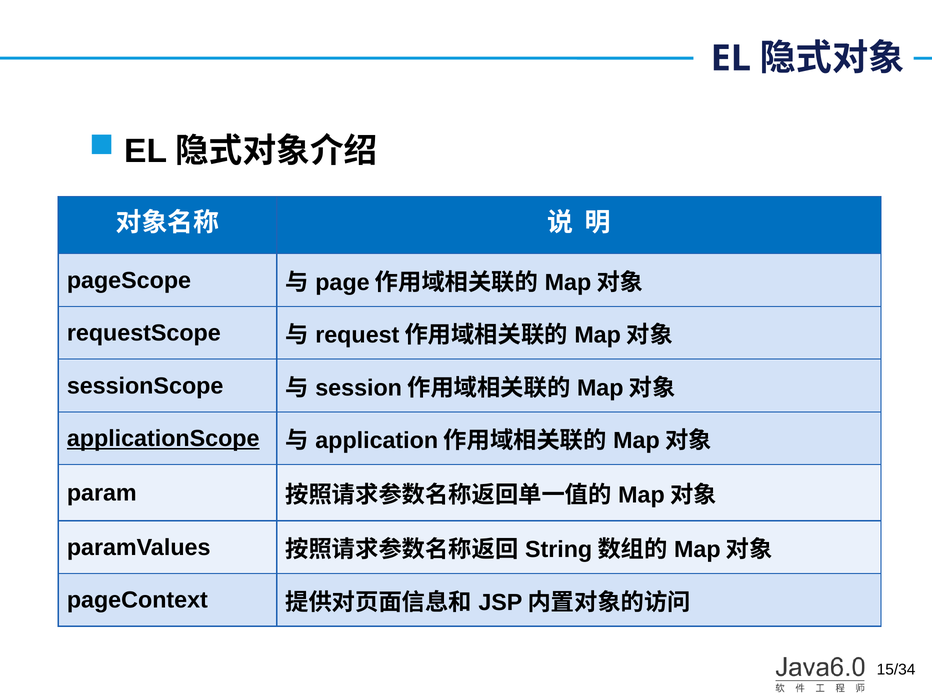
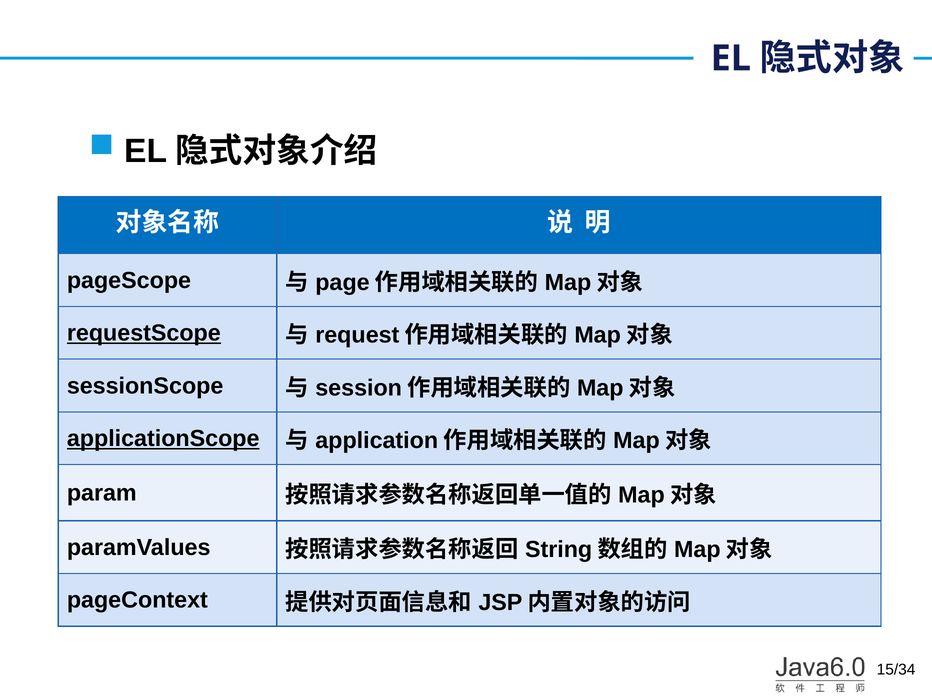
requestScope underline: none -> present (144, 333)
